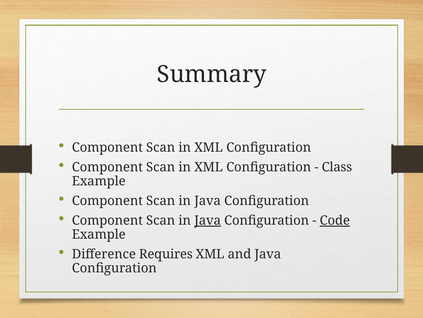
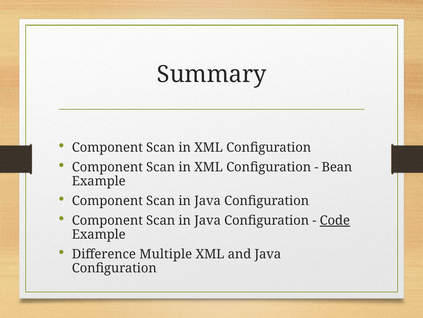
Class: Class -> Bean (337, 167)
Java underline: present -> none (208, 220)
Requires: Requires -> Multiple (166, 254)
